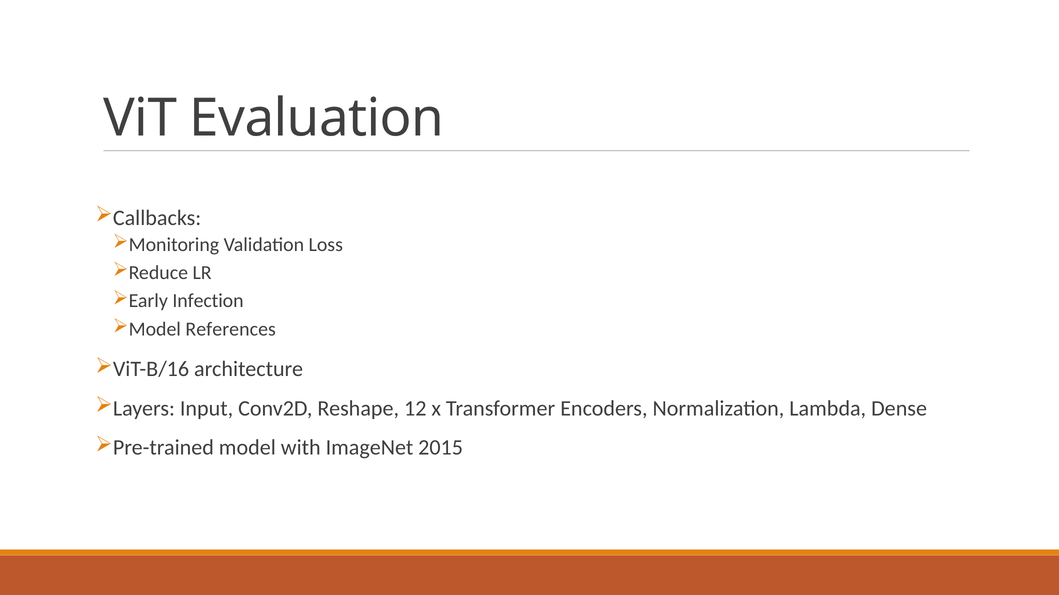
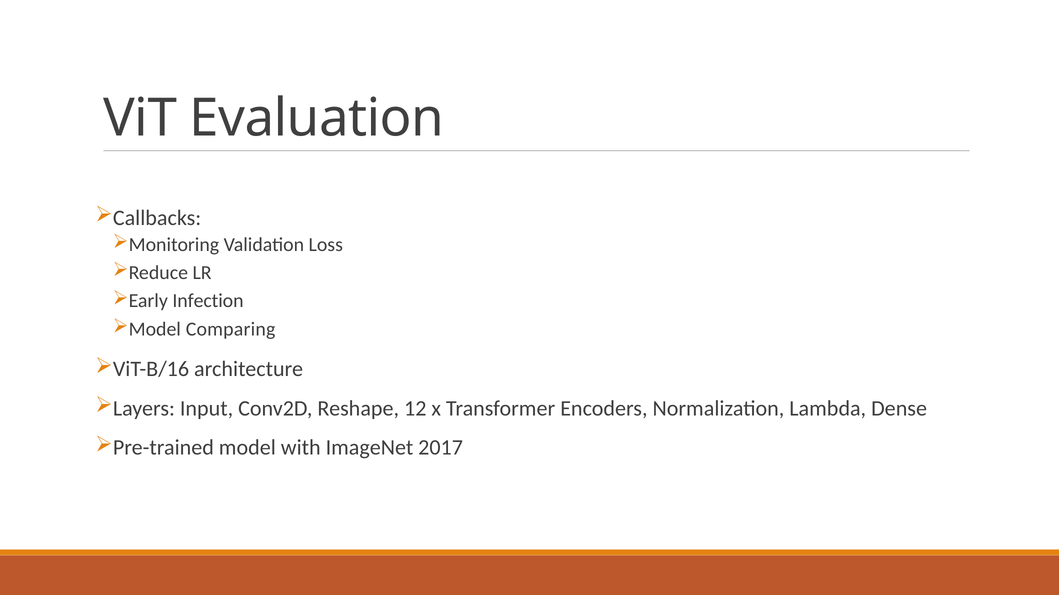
References: References -> Comparing (231, 329)
2015: 2015 -> 2017 (441, 448)
